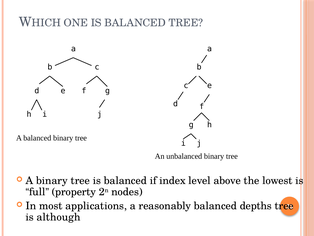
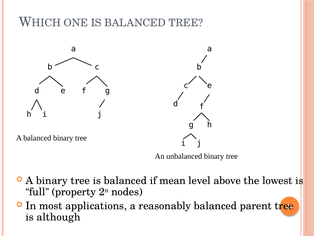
index: index -> mean (173, 180)
depths: depths -> parent (256, 205)
